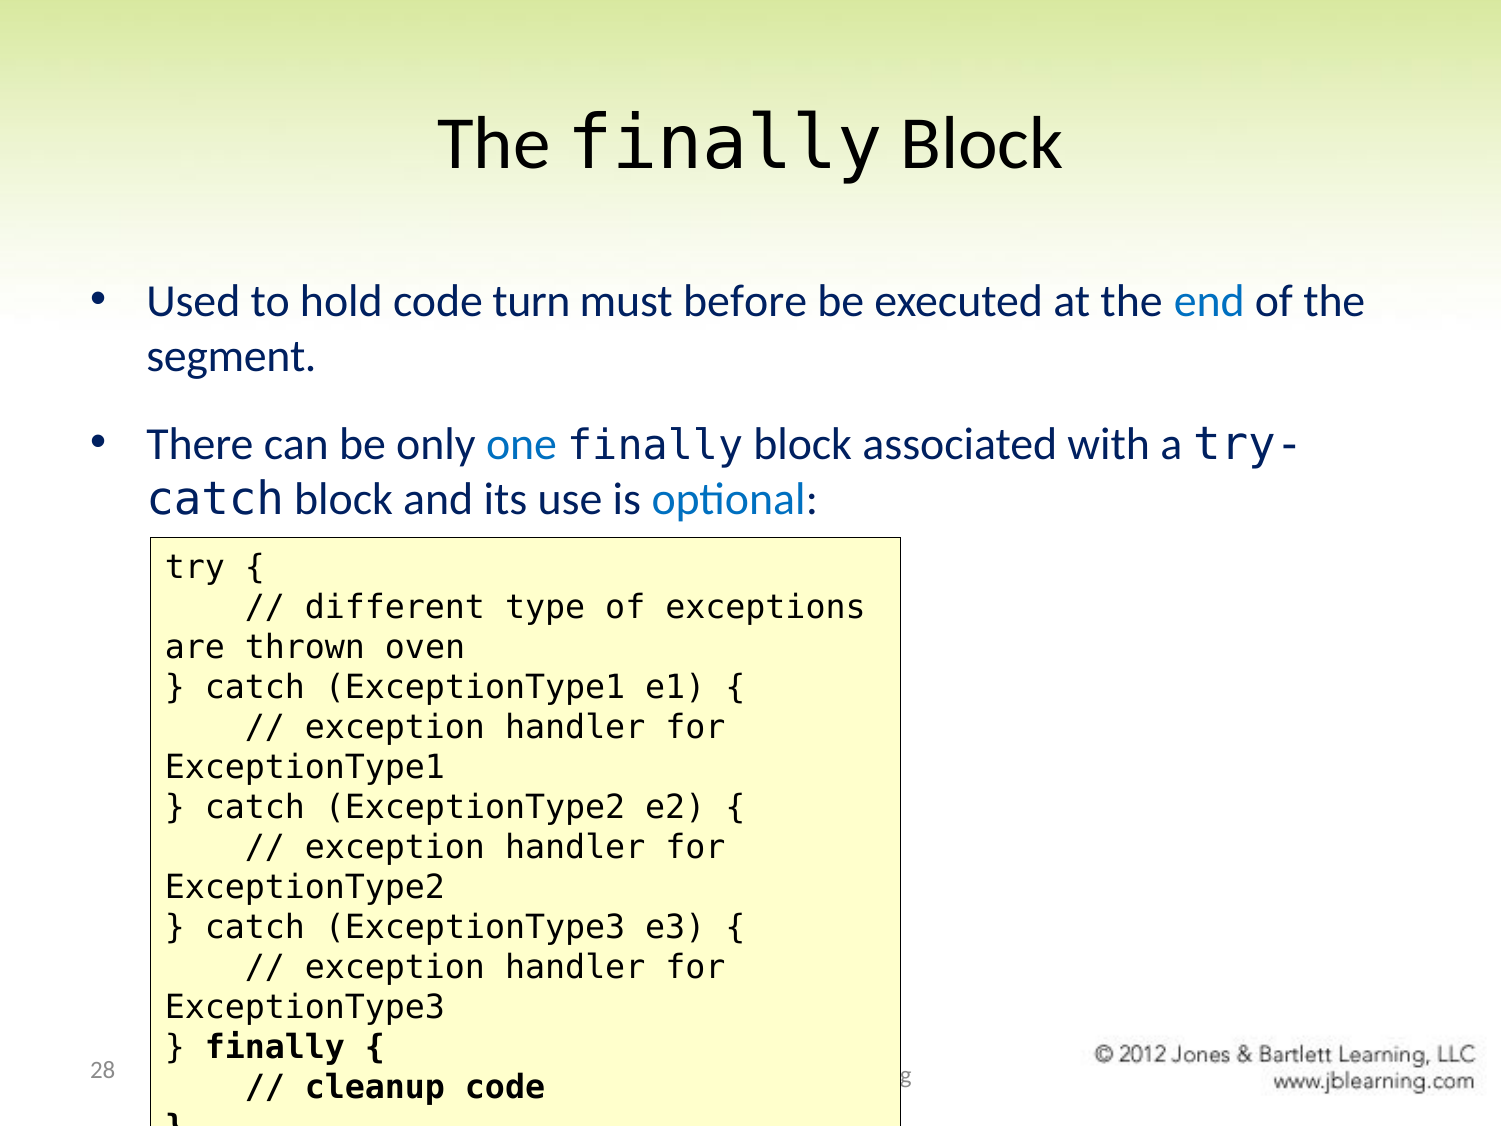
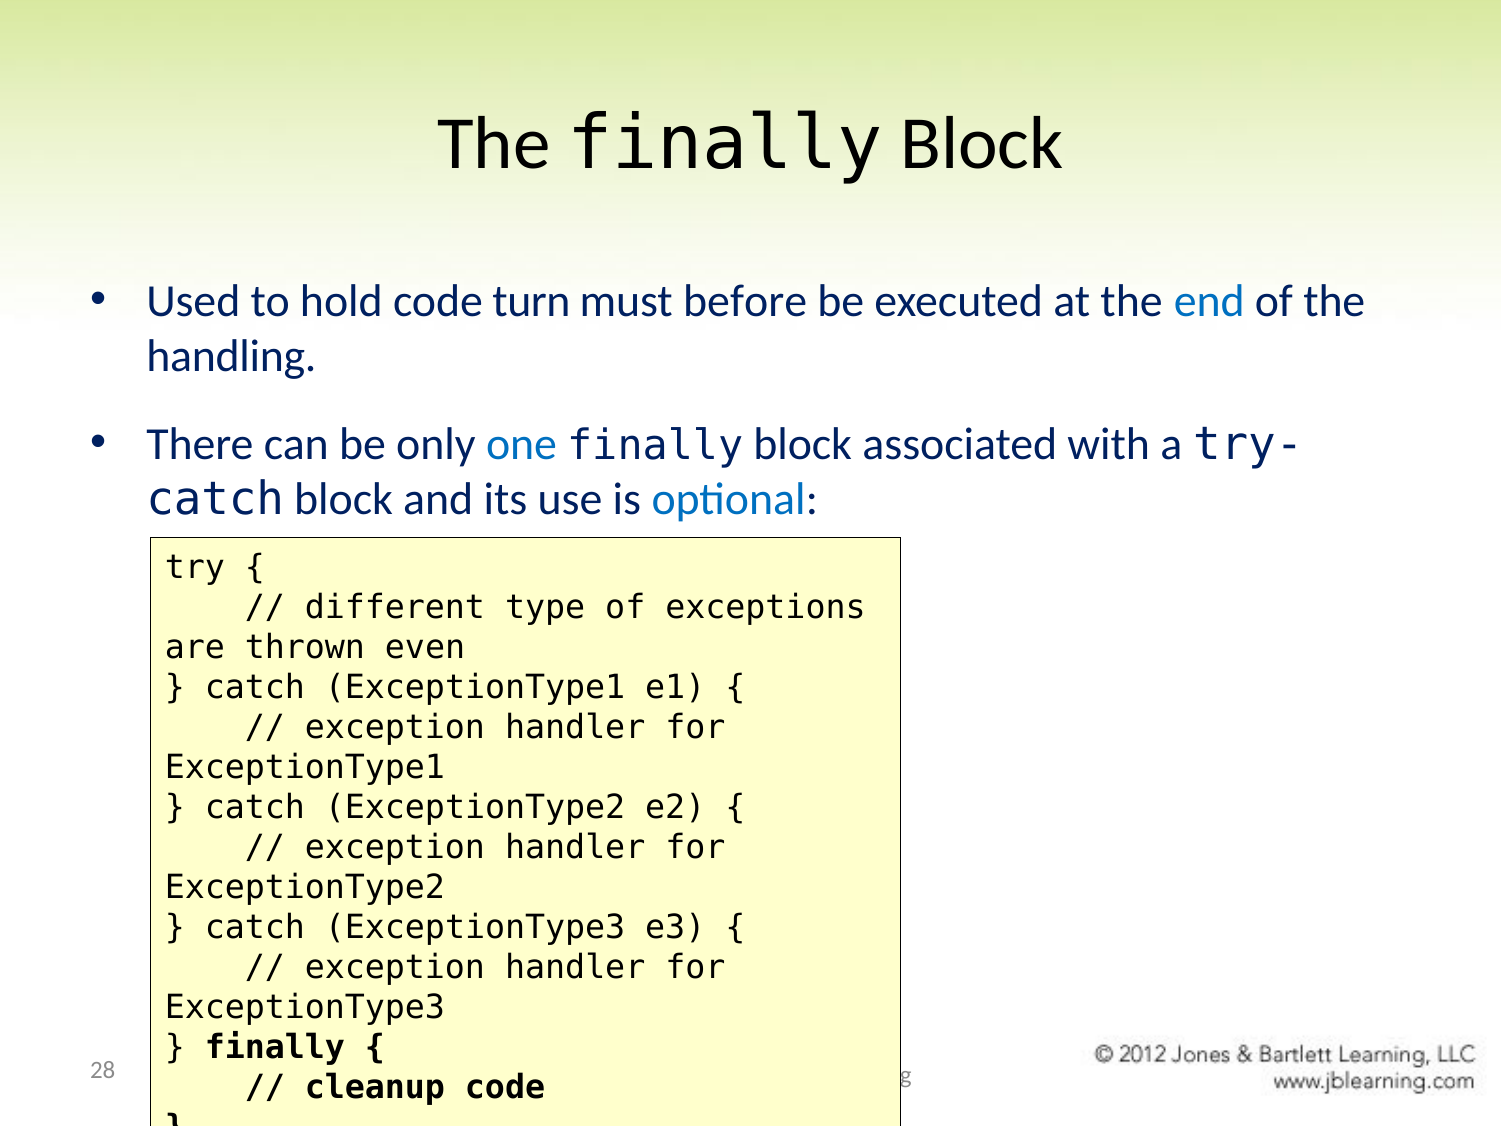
segment: segment -> handling (231, 356)
oven: oven -> even (425, 648)
